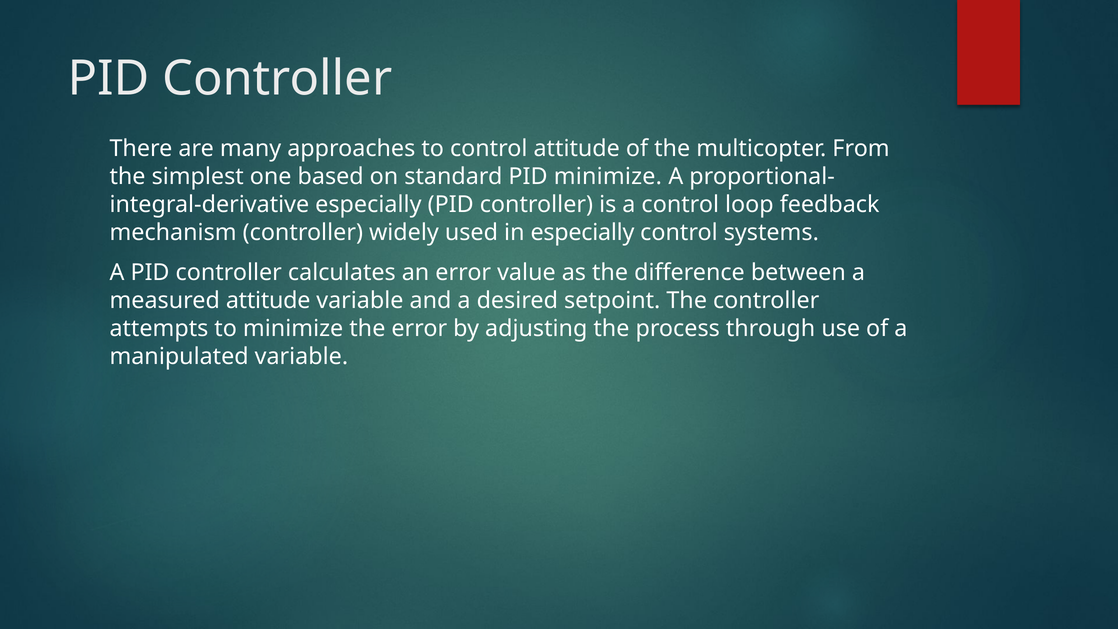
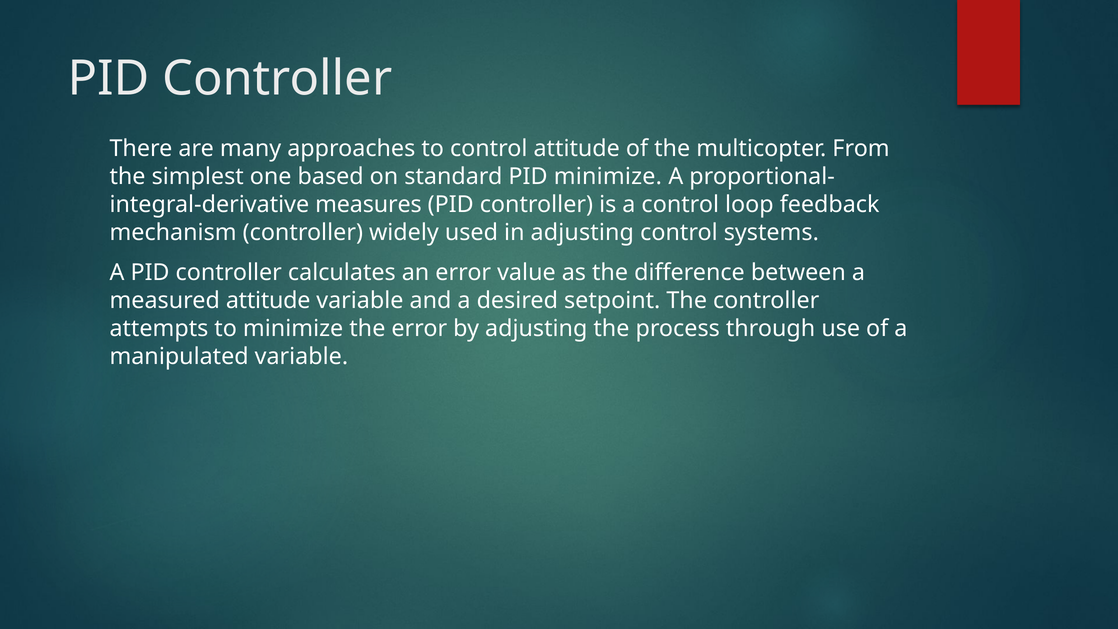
especially: especially -> measures (368, 205)
in especially: especially -> adjusting (582, 233)
